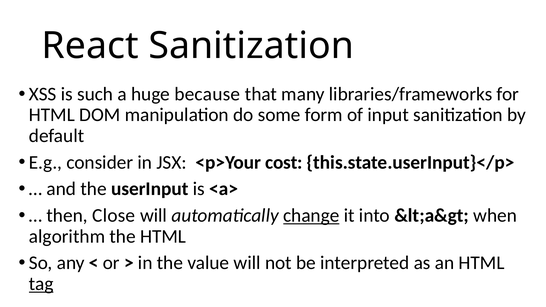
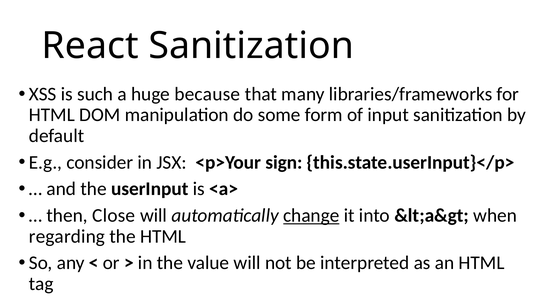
cost: cost -> sign (284, 162)
algorithm: algorithm -> regarding (67, 236)
tag underline: present -> none (41, 284)
